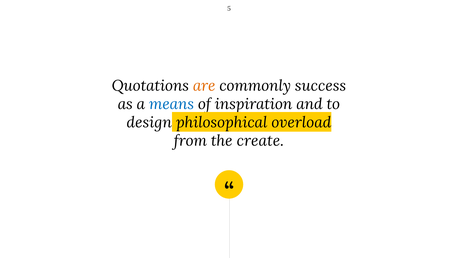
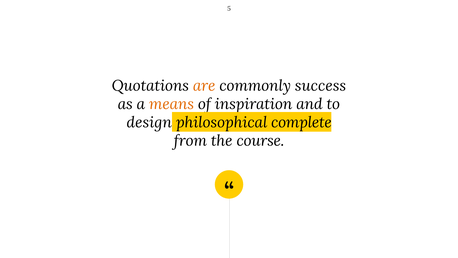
means colour: blue -> orange (172, 104)
overload: overload -> complete (301, 122)
create: create -> course (260, 140)
